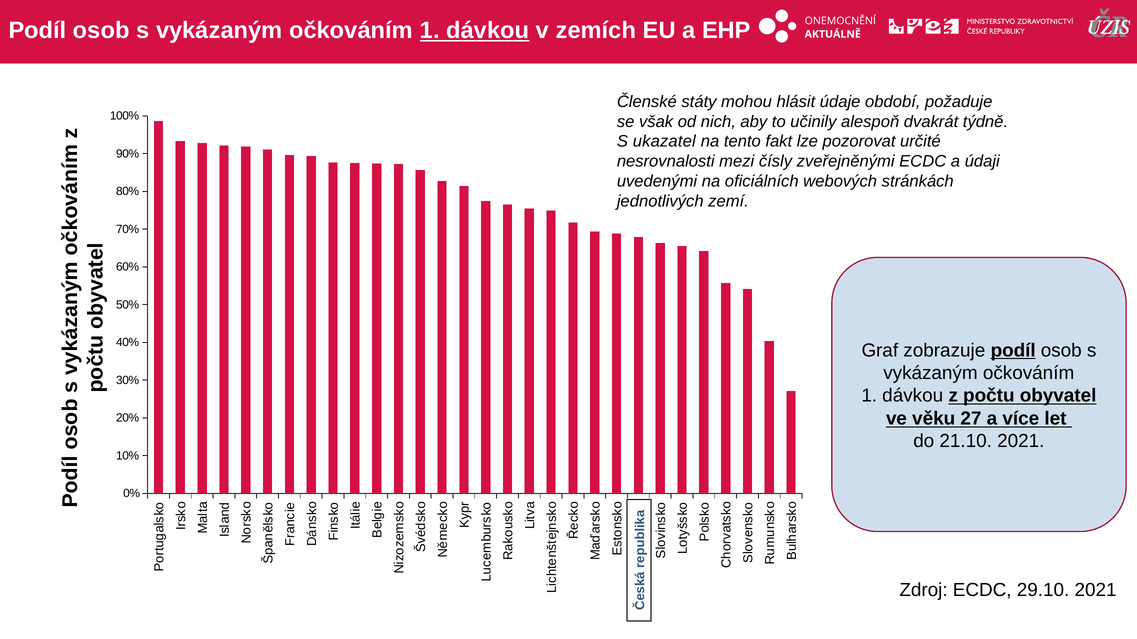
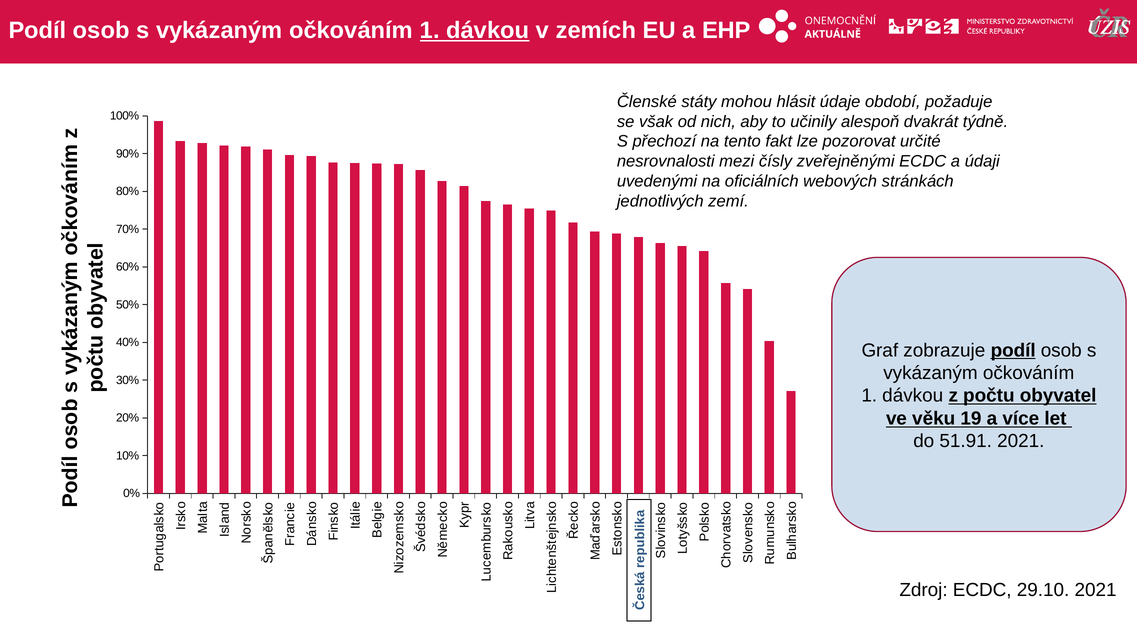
ukazatel: ukazatel -> přechozí (664, 142)
27: 27 -> 19 (971, 419)
21.10: 21.10 -> 51.91 (966, 442)
